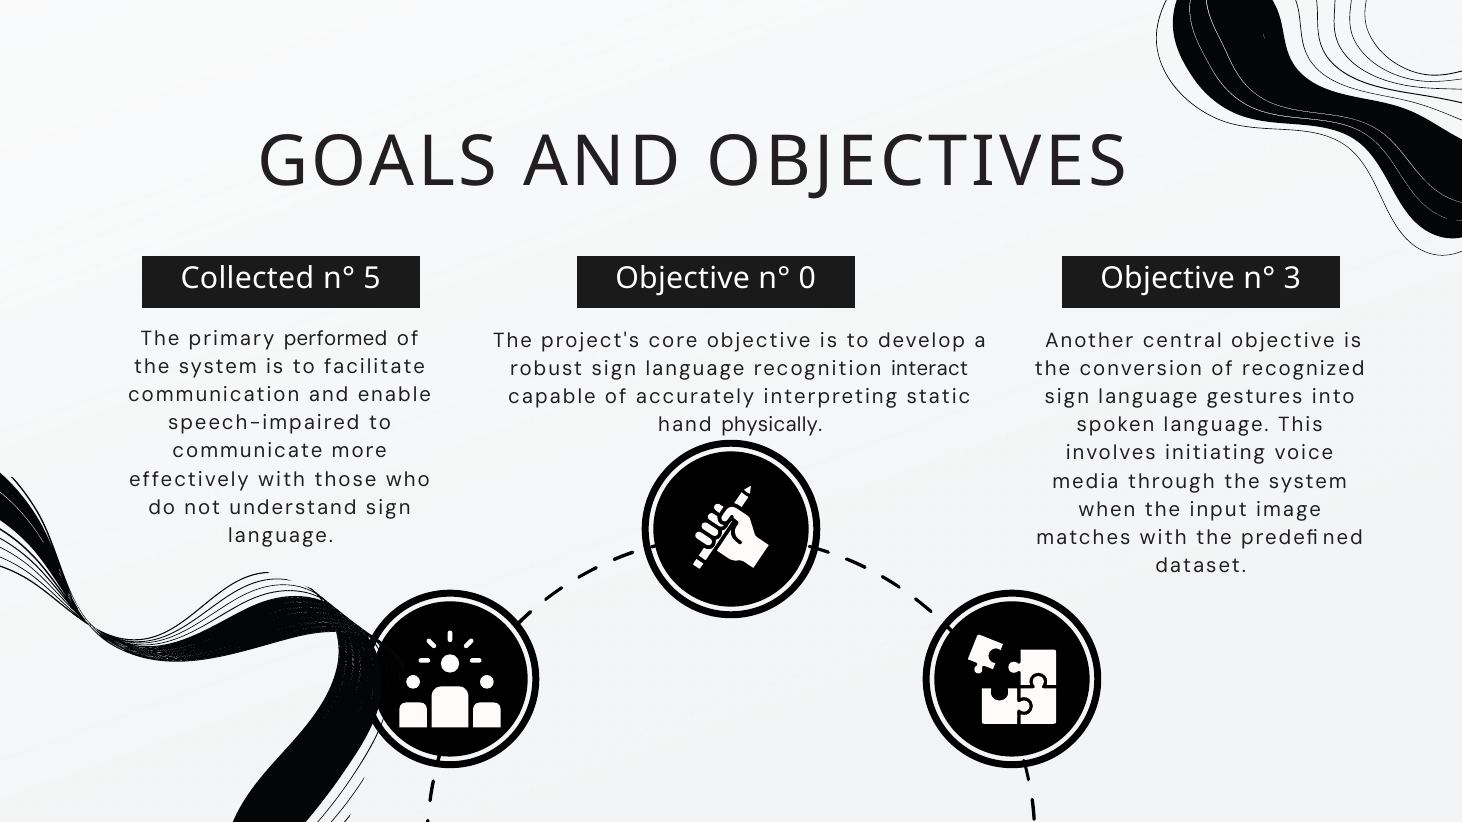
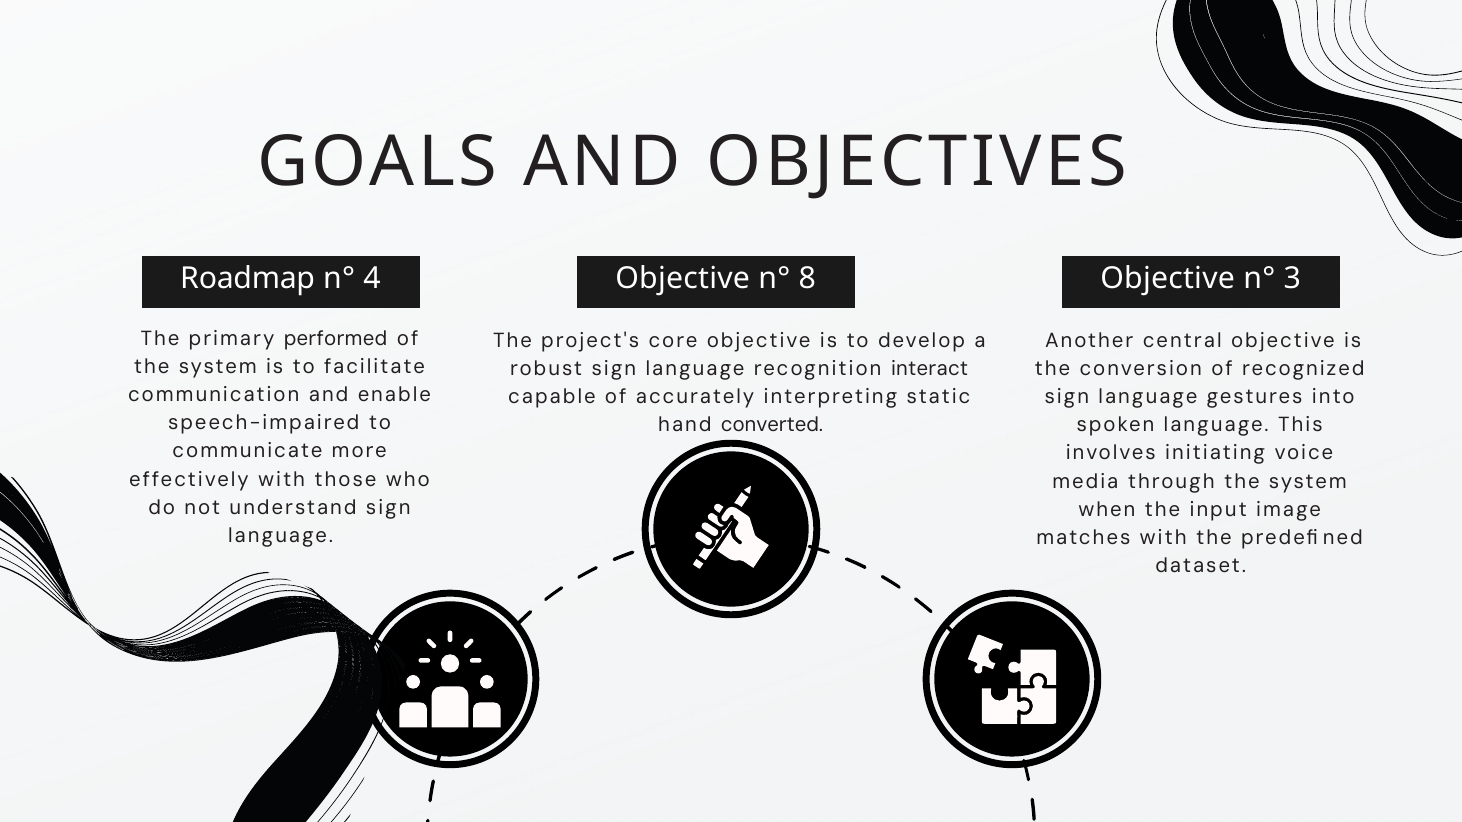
Collected: Collected -> Roadmap (248, 278)
5: 5 -> 4 (372, 278)
0: 0 -> 8 (807, 278)
physically: physically -> converted (772, 425)
